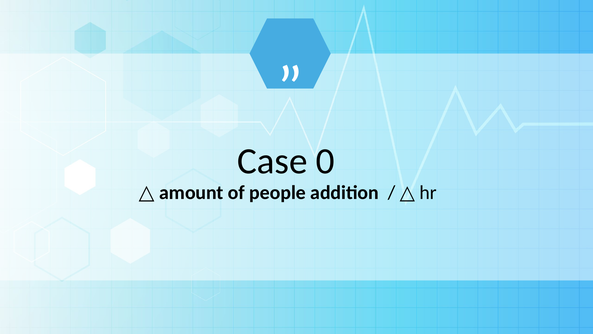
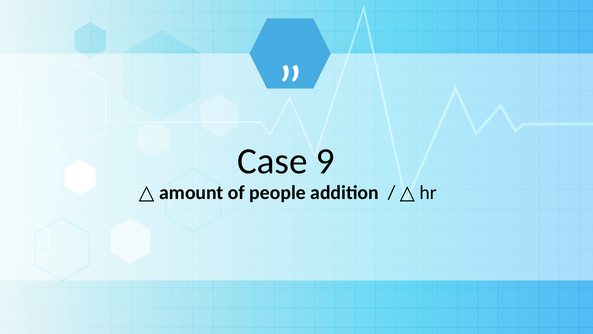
0: 0 -> 9 (325, 161)
